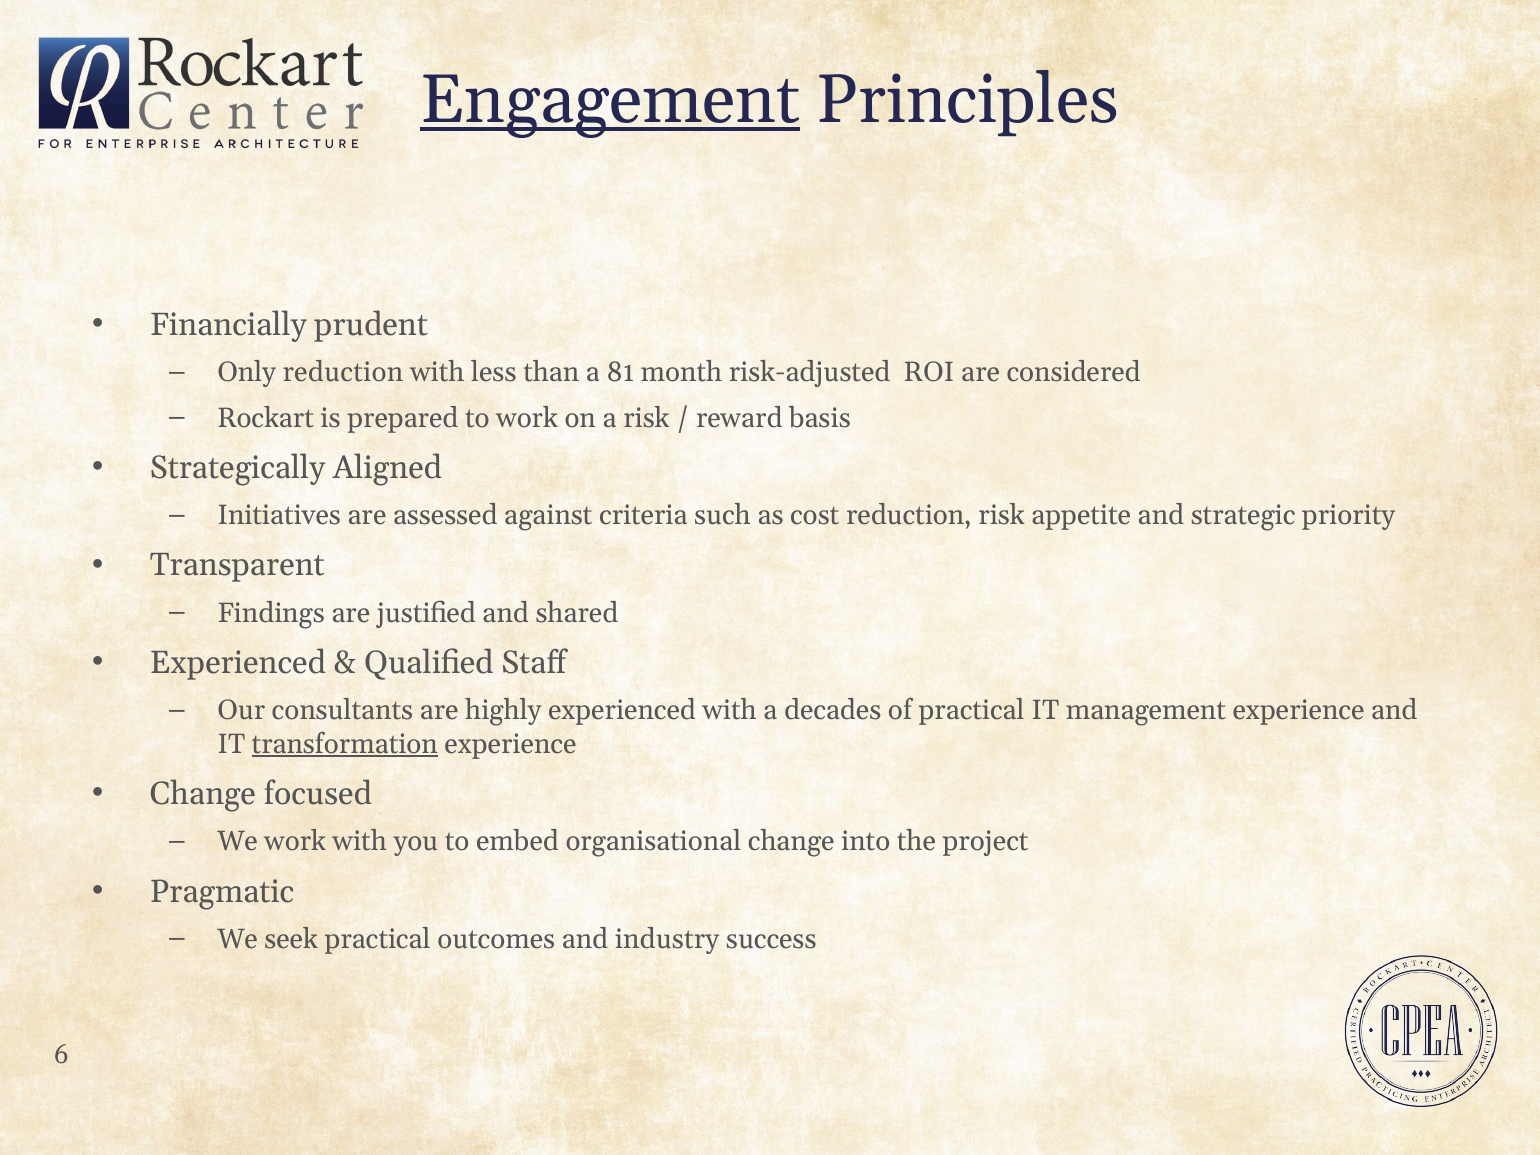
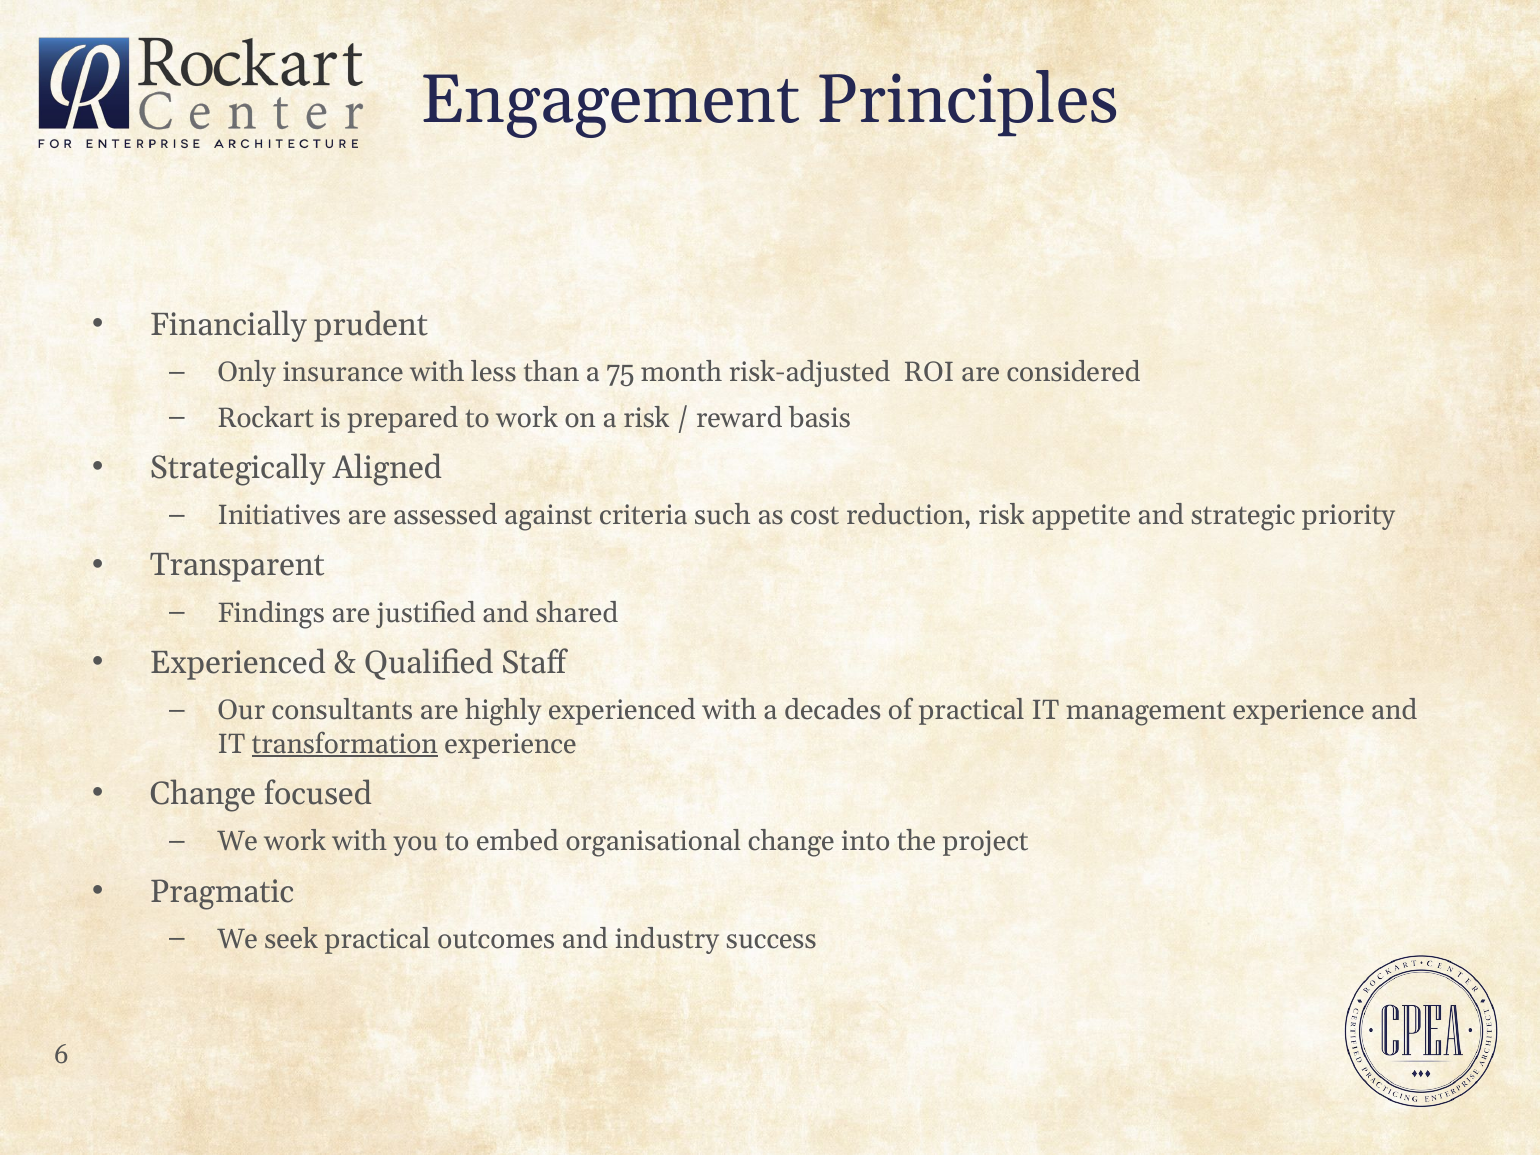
Engagement underline: present -> none (610, 100)
Only reduction: reduction -> insurance (343, 372)
81: 81 -> 75 (620, 372)
